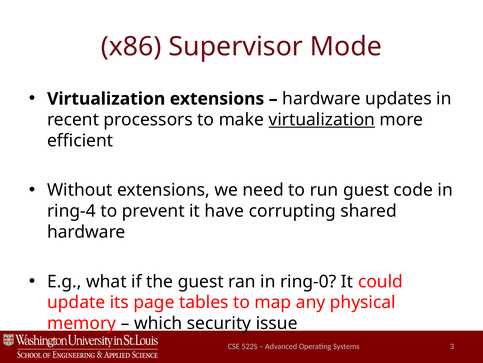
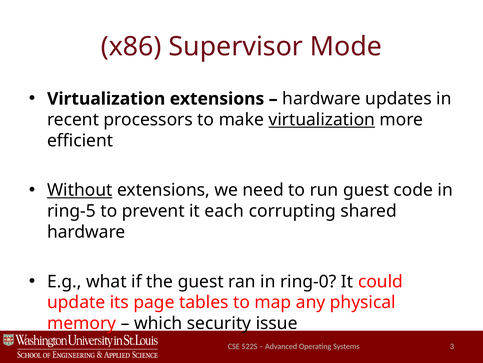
Without underline: none -> present (80, 190)
ring-4: ring-4 -> ring-5 (72, 211)
have: have -> each (224, 211)
